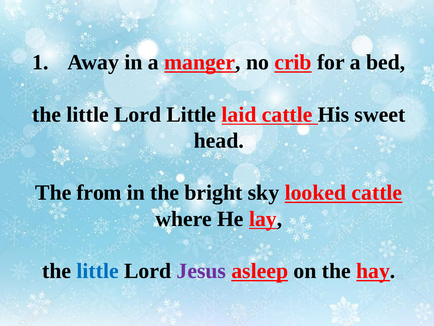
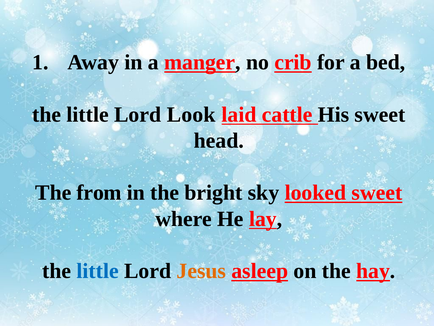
Lord Little: Little -> Look (191, 114)
looked cattle: cattle -> sweet (377, 193)
Jesus colour: purple -> orange (201, 271)
